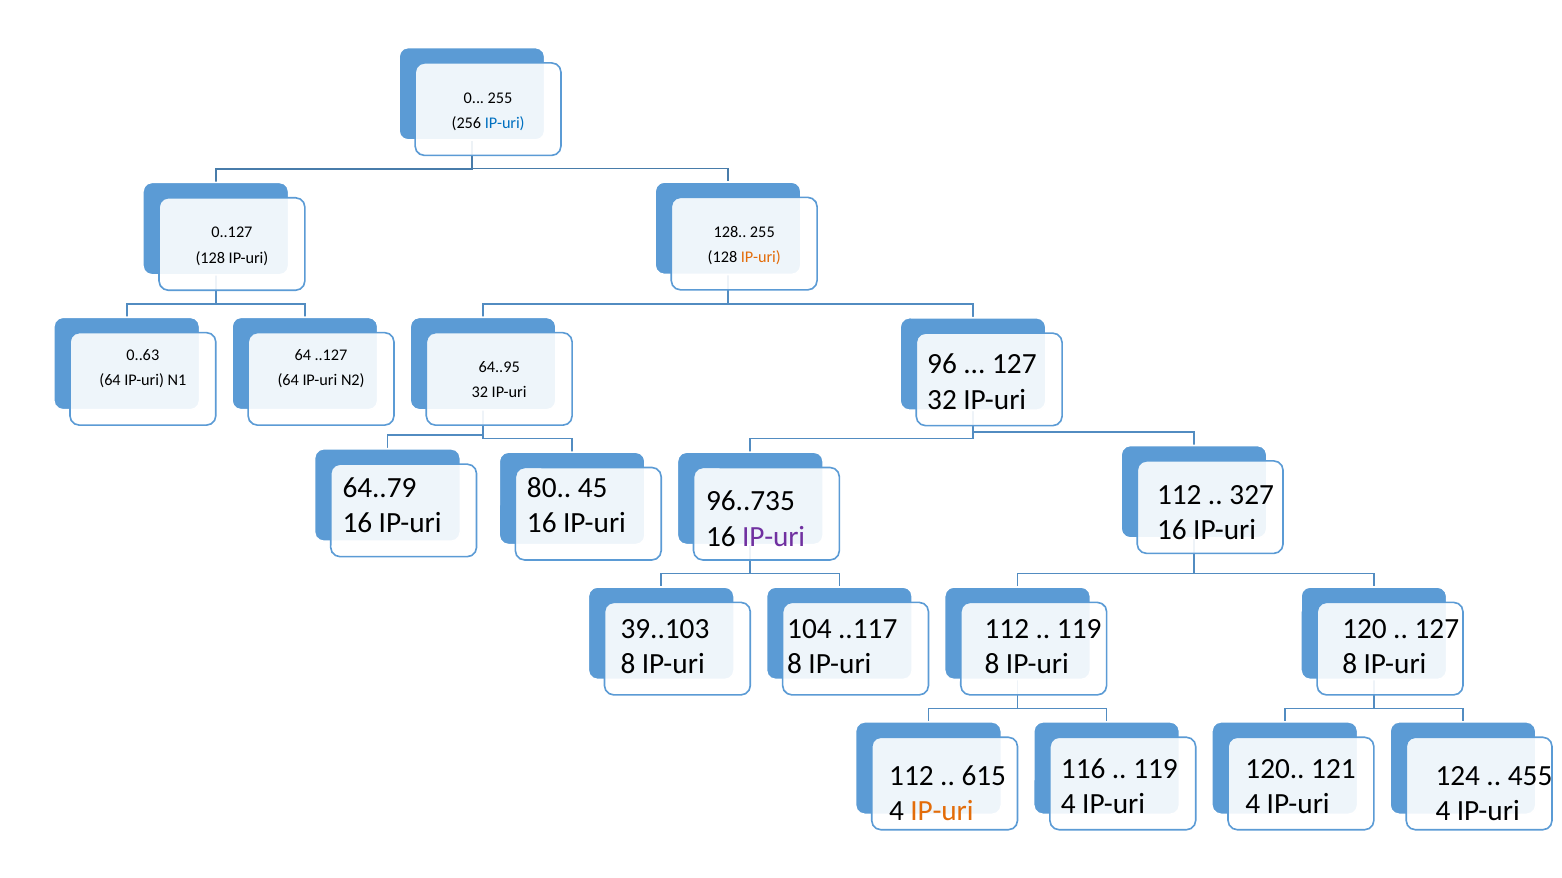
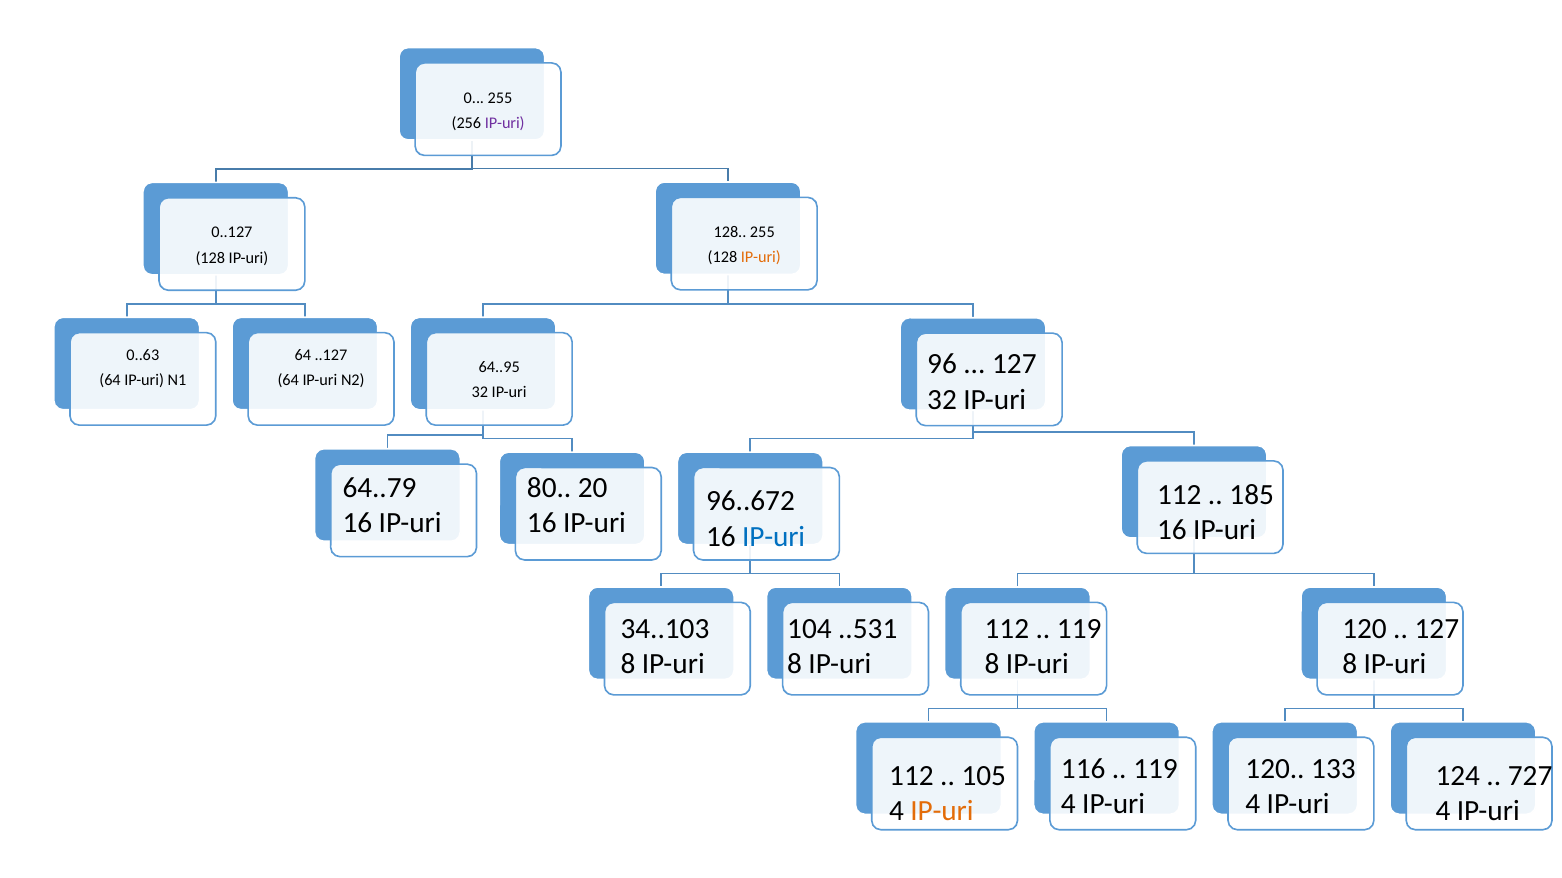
IP-uri colour: blue -> purple (505, 123)
45: 45 -> 20 (593, 488)
327: 327 -> 185 (1252, 495)
96..735: 96..735 -> 96..672 (750, 502)
IP-uri colour: purple -> blue (774, 537)
39..103: 39..103 -> 34..103 (665, 630)
..117: ..117 -> ..531 (868, 630)
121: 121 -> 133 (1333, 769)
615: 615 -> 105 (984, 777)
455: 455 -> 727 (1530, 777)
